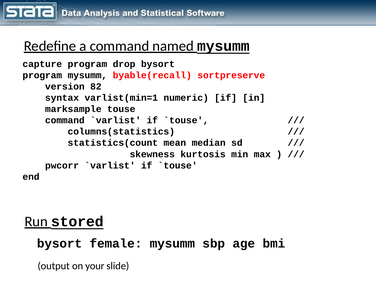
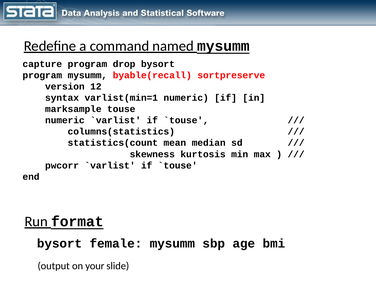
82: 82 -> 12 (96, 86)
command: command -> numeric (65, 120)
stored: stored -> format (77, 222)
